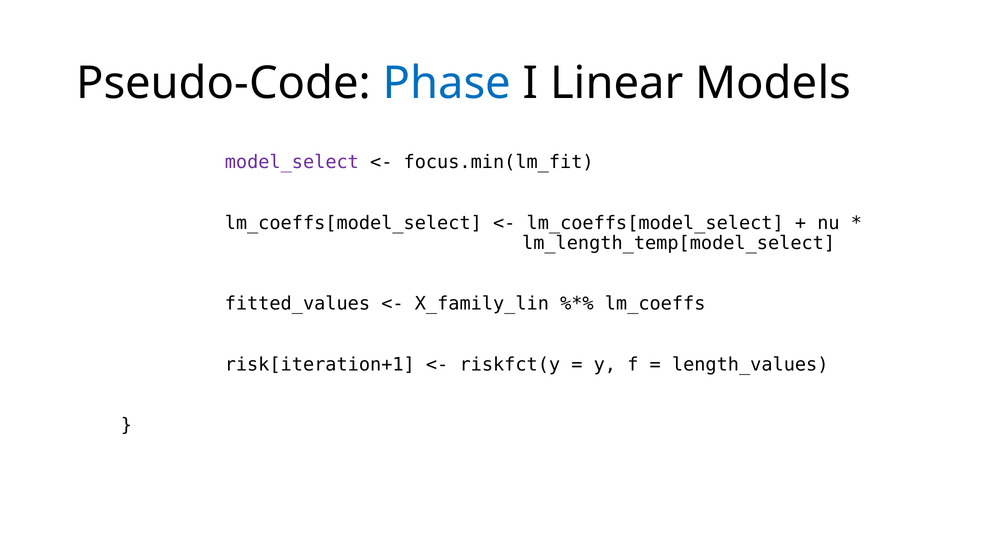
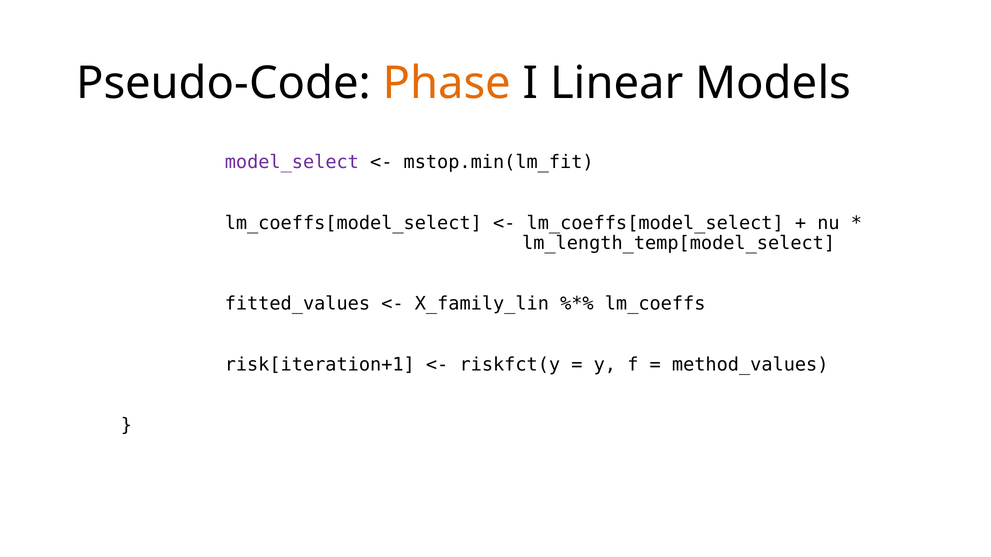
Phase colour: blue -> orange (447, 83)
focus.min(lm_fit: focus.min(lm_fit -> mstop.min(lm_fit (499, 162)
length_values: length_values -> method_values (750, 365)
